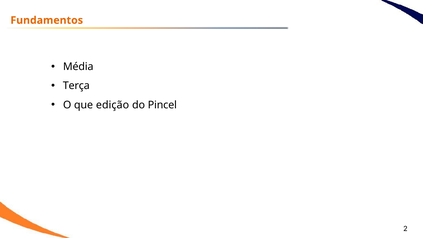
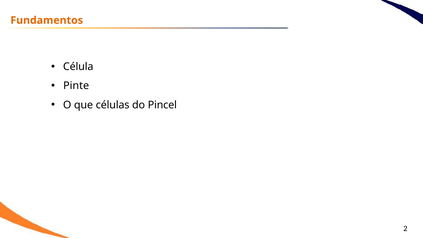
Média: Média -> Célula (78, 67)
Terça: Terça -> Pinte (76, 86)
edição: edição -> células (113, 105)
